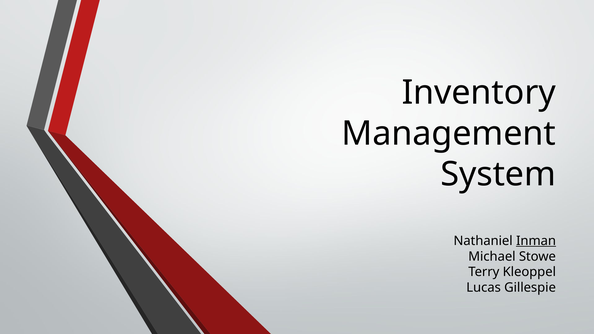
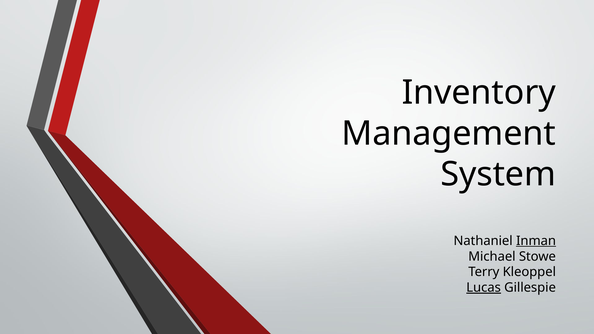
Lucas underline: none -> present (484, 288)
